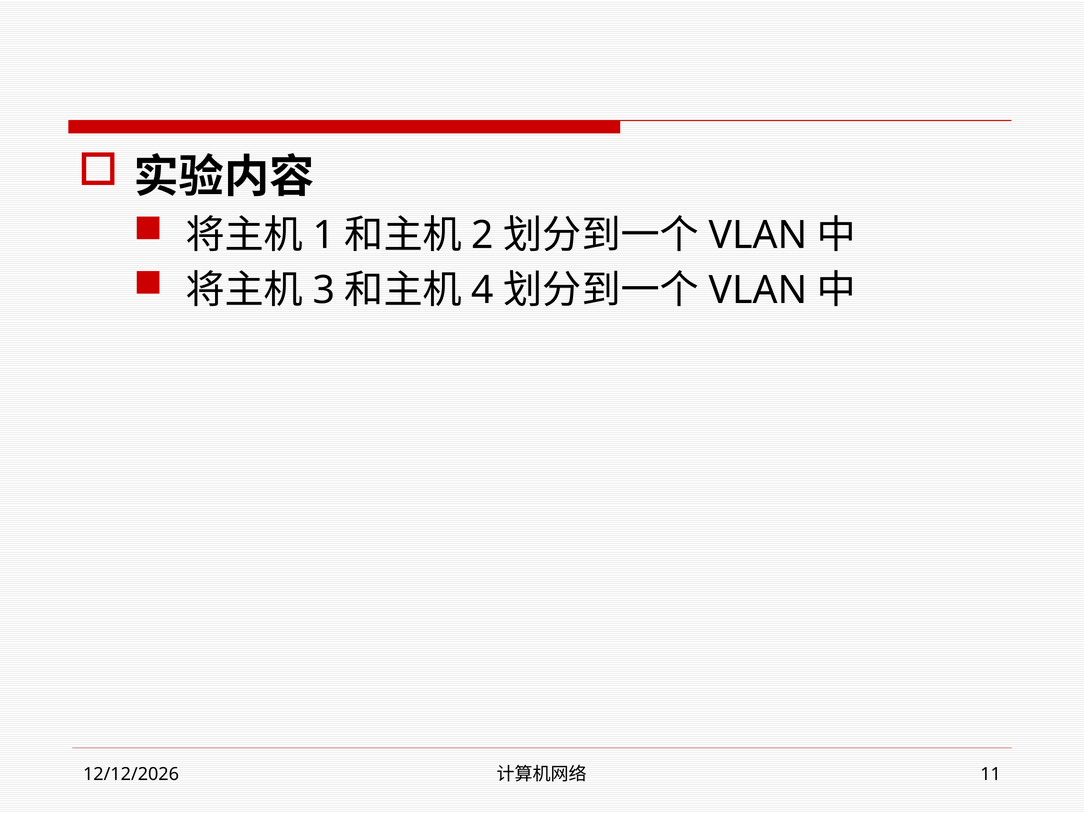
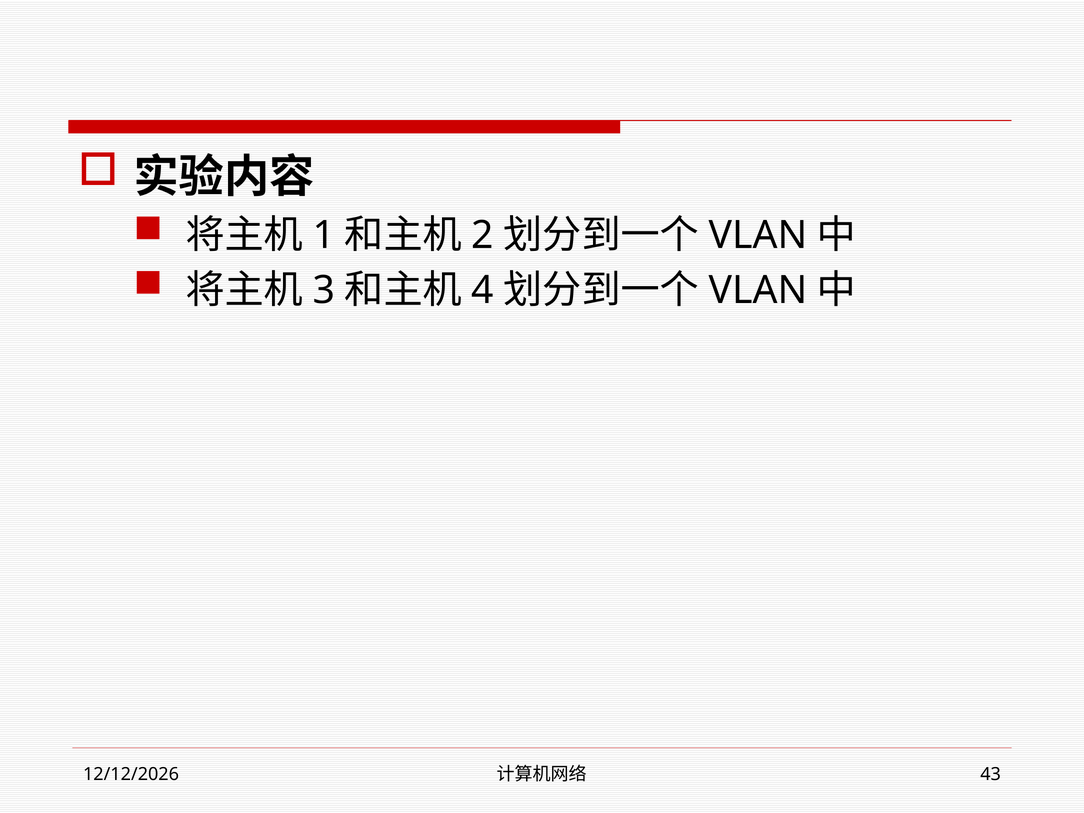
11: 11 -> 43 (991, 774)
